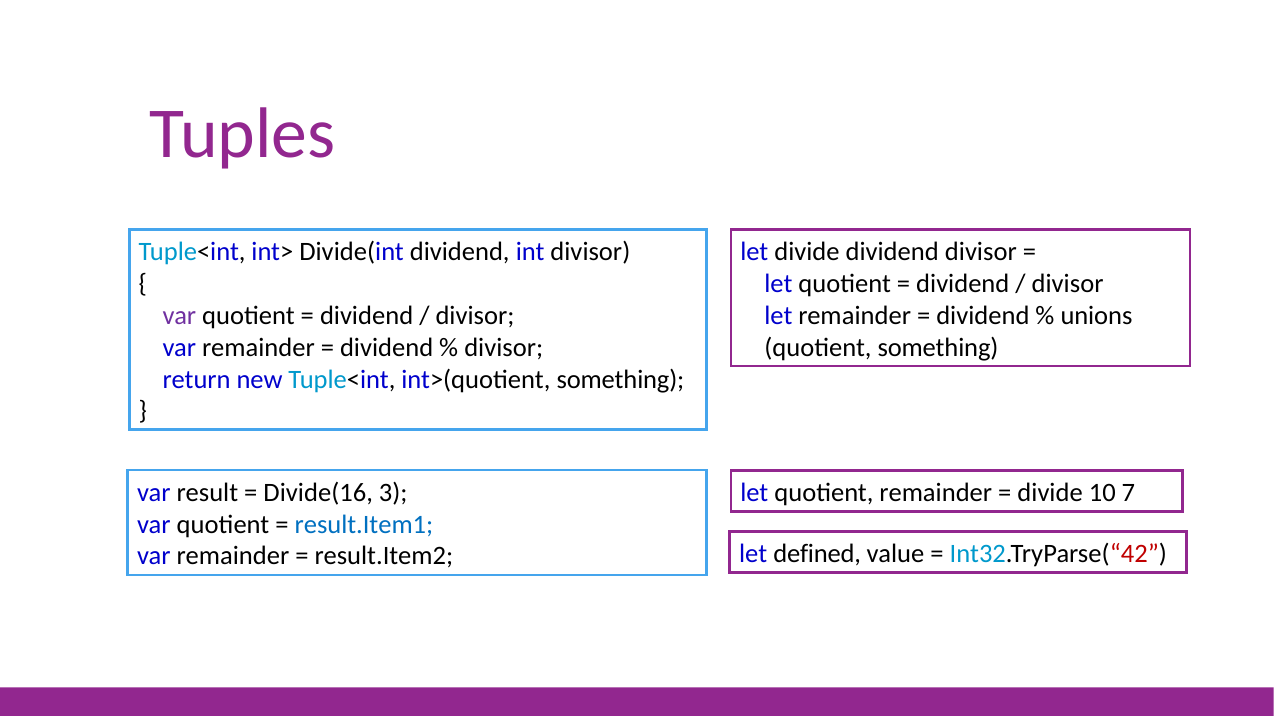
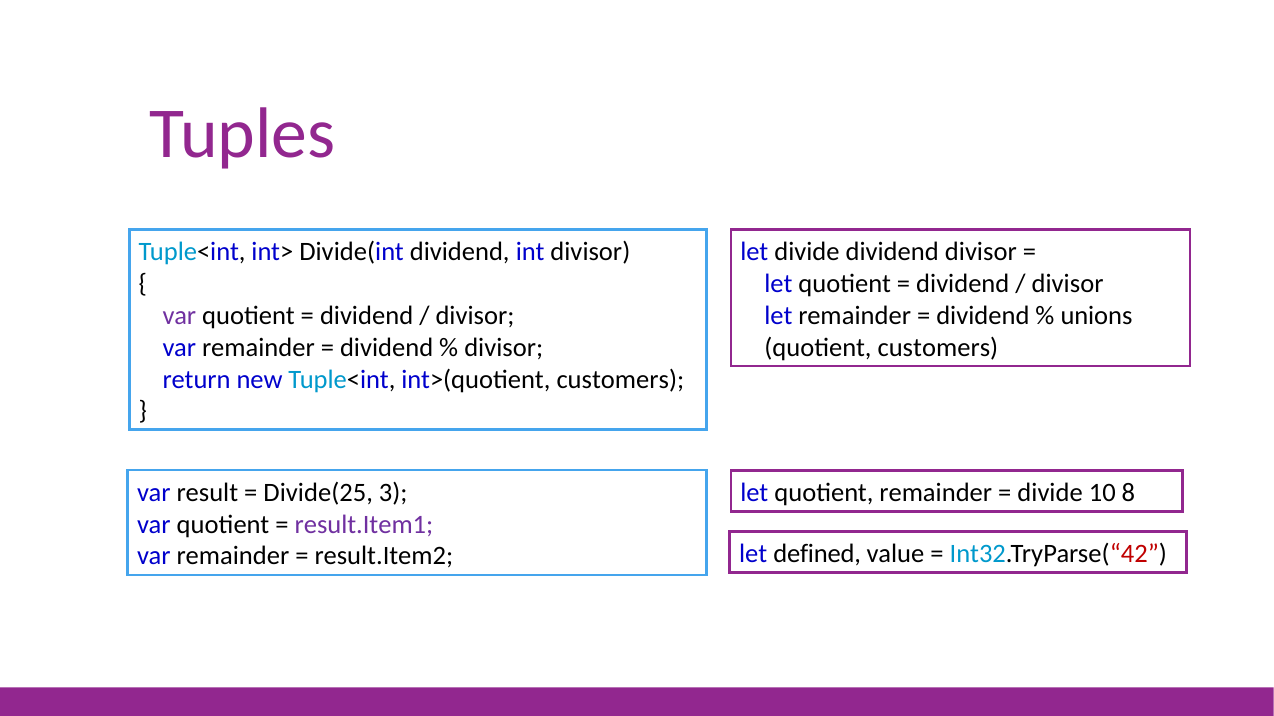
quotient something: something -> customers (938, 348)
int>(quotient something: something -> customers (620, 380)
Divide(16: Divide(16 -> Divide(25 (318, 493)
7: 7 -> 8 (1128, 493)
result.Item1 colour: blue -> purple (364, 525)
